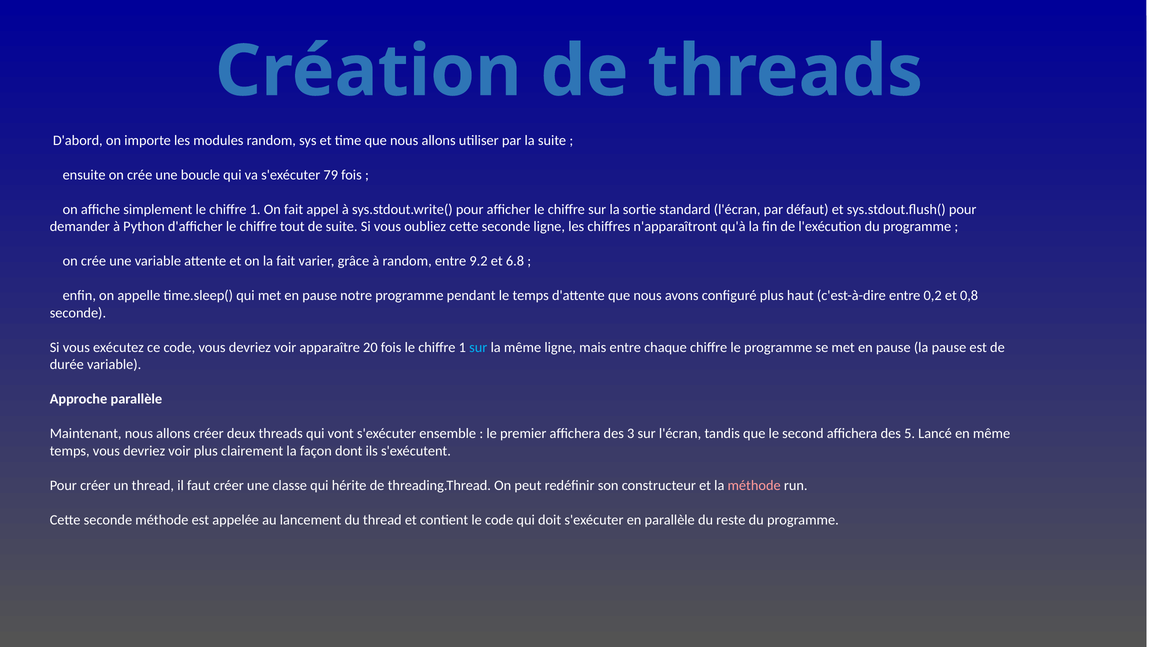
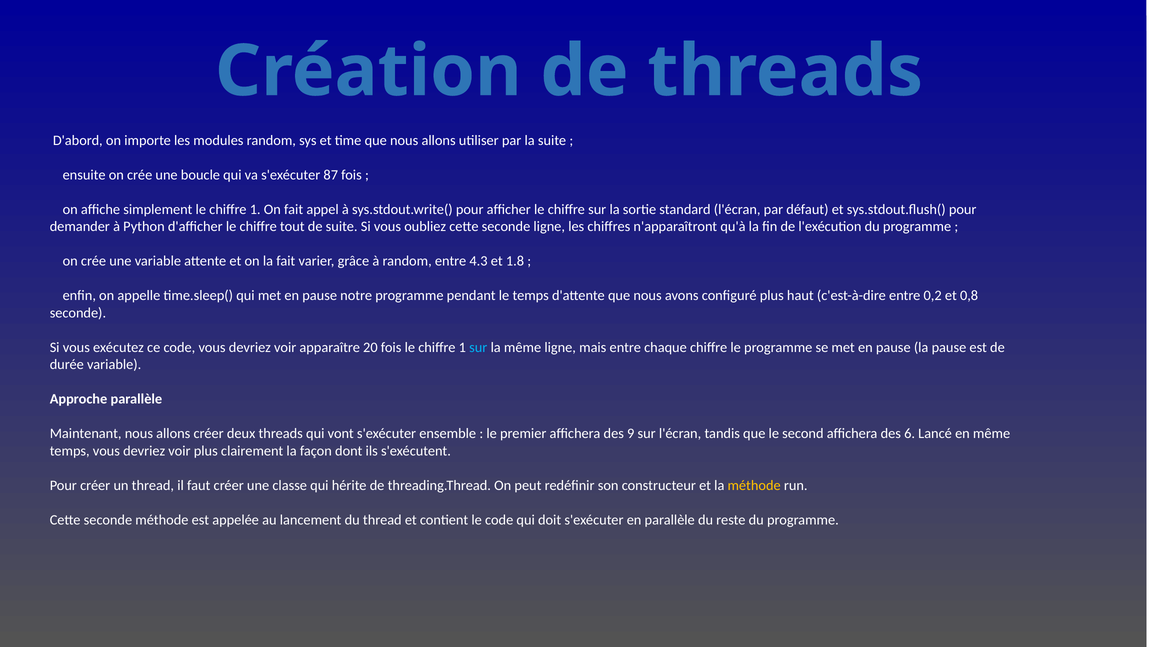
79: 79 -> 87 (331, 175)
9.2: 9.2 -> 4.3 (479, 261)
6.8: 6.8 -> 1.8 (515, 261)
3: 3 -> 9 (631, 433)
5: 5 -> 6 (910, 433)
méthode colour: pink -> yellow (754, 485)
